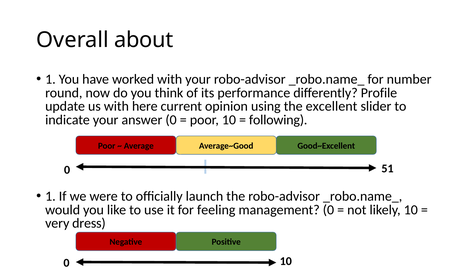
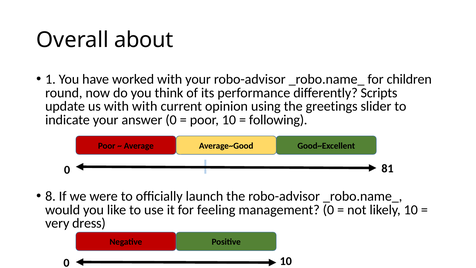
number: number -> children (409, 79)
Profile: Profile -> Scripts (379, 93)
with here: here -> with (145, 106)
excellent: excellent -> greetings (332, 106)
51: 51 -> 81 (388, 169)
1: 1 -> 8 (50, 196)
